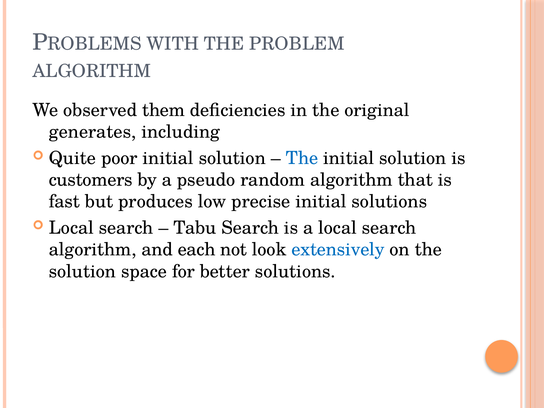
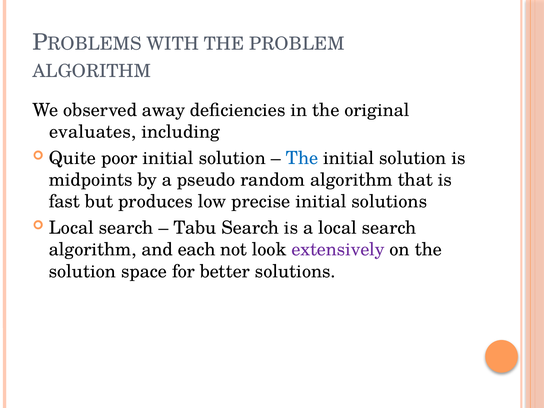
them: them -> away (164, 110)
generates: generates -> evaluates (93, 132)
customers: customers -> midpoints (91, 180)
extensively colour: blue -> purple (338, 250)
